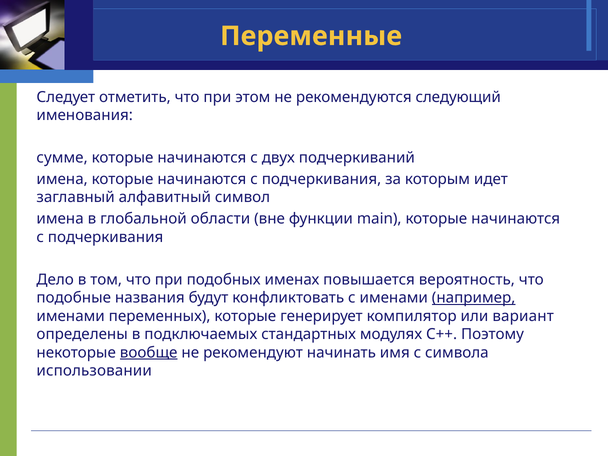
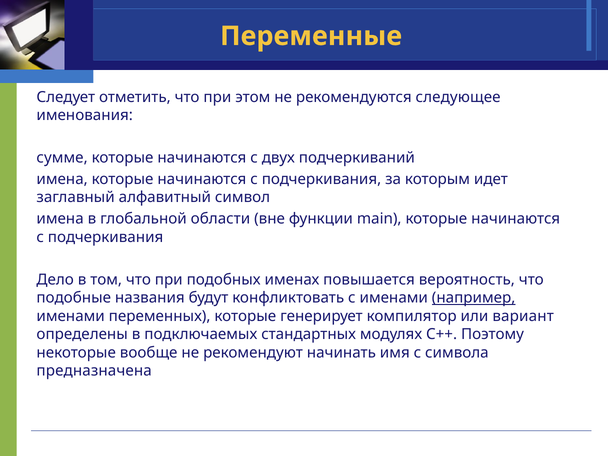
следующий: следующий -> следующее (458, 97)
вообще underline: present -> none (149, 353)
использовании: использовании -> предназначена (94, 371)
